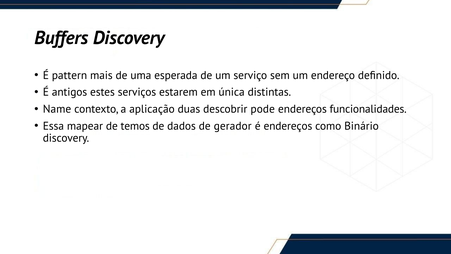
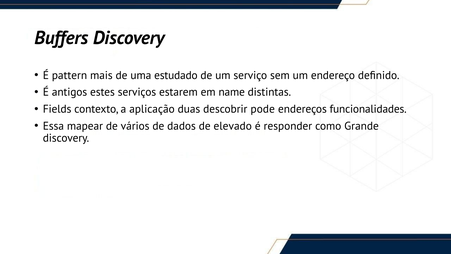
esperada: esperada -> estudado (176, 75)
única: única -> name (232, 92)
Name: Name -> Fields (57, 109)
temos: temos -> vários (135, 126)
gerador: gerador -> elevado (233, 126)
é endereços: endereços -> responder (288, 126)
Binário: Binário -> Grande (362, 126)
